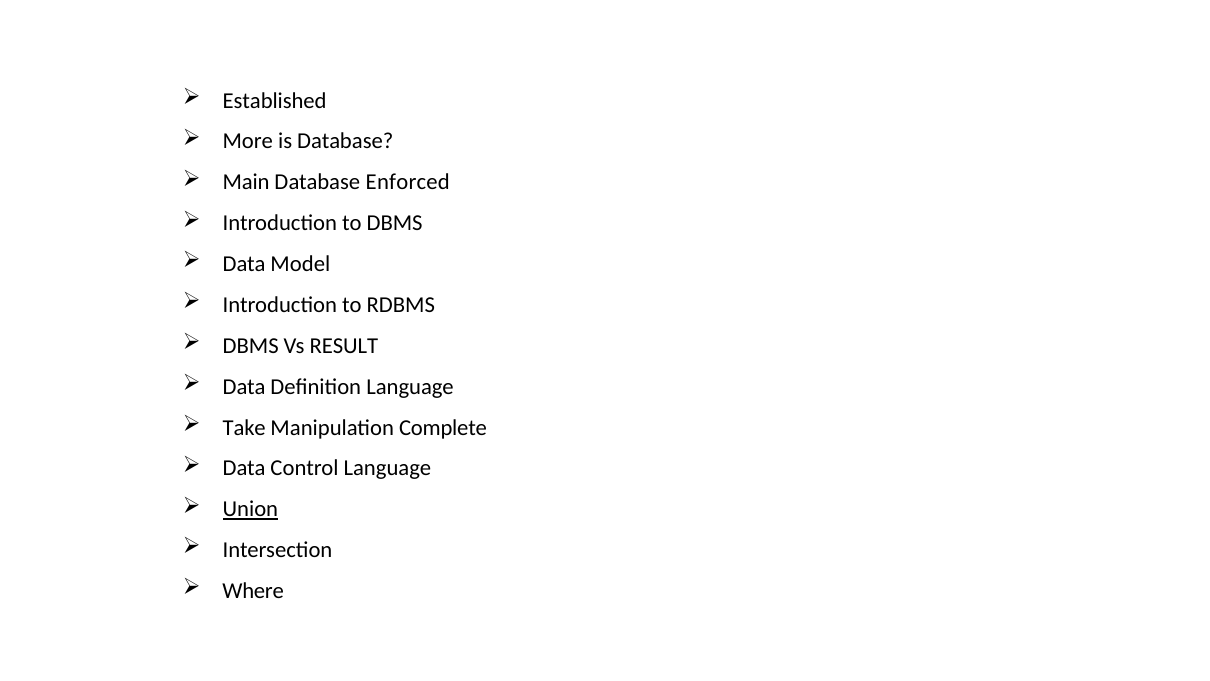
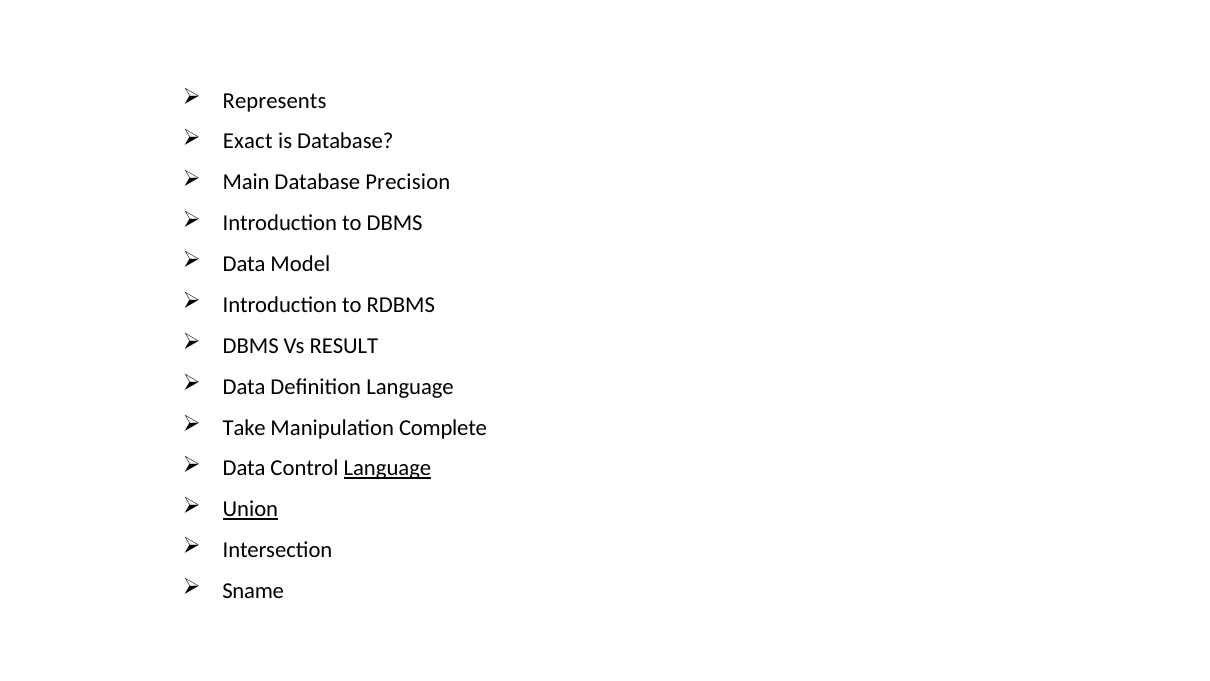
Established: Established -> Represents (275, 101)
More: More -> Exact (248, 141)
Enforced: Enforced -> Precision (408, 182)
Language underline: none -> present (387, 468)
Where: Where -> Sname (253, 591)
